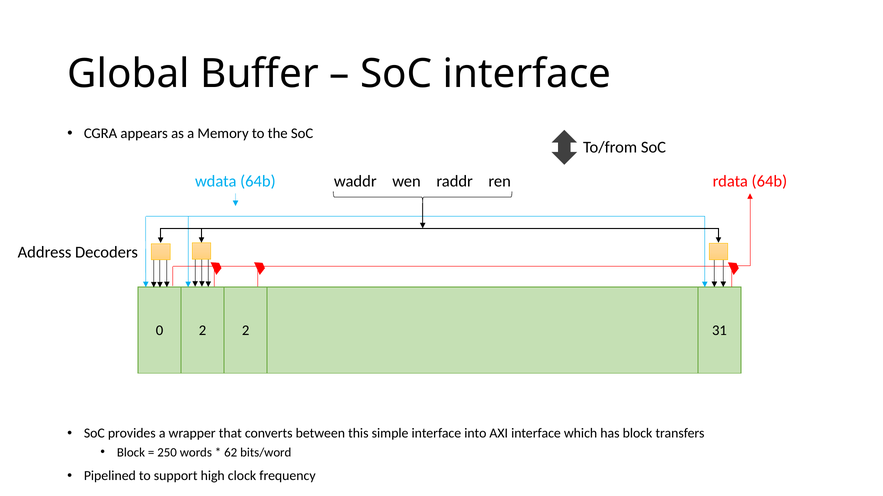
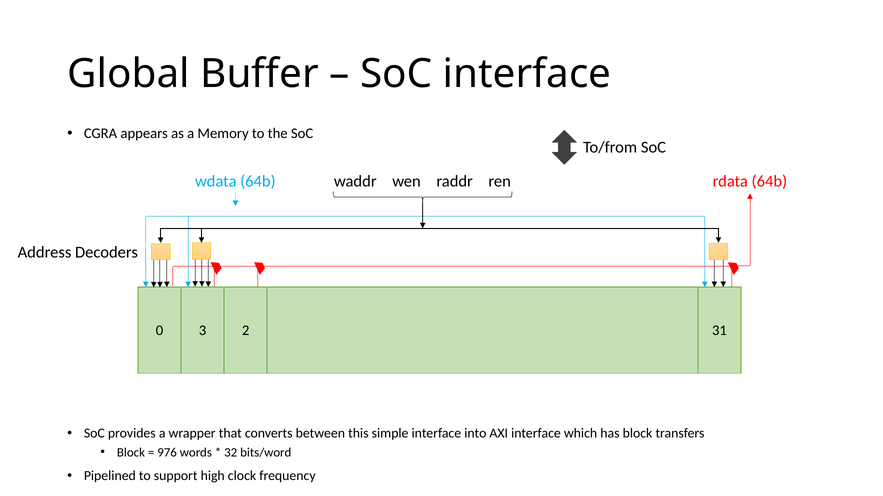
0 2: 2 -> 3 (203, 331)
250: 250 -> 976 (167, 453)
62: 62 -> 32 (231, 453)
